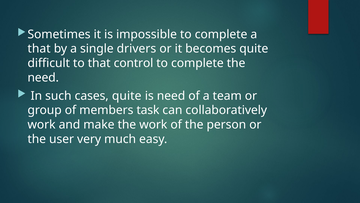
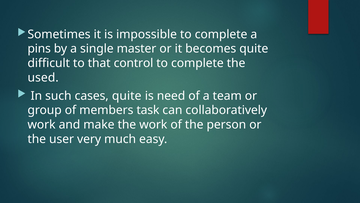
that: that -> pins (39, 49)
drivers: drivers -> master (137, 49)
need: need -> used (43, 77)
